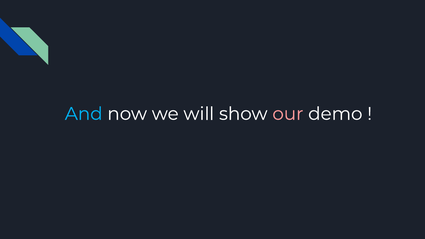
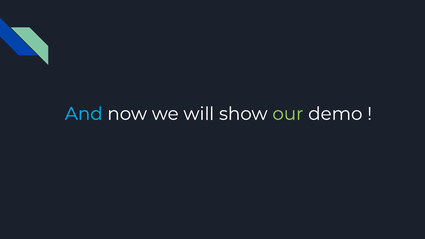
our colour: pink -> light green (288, 114)
